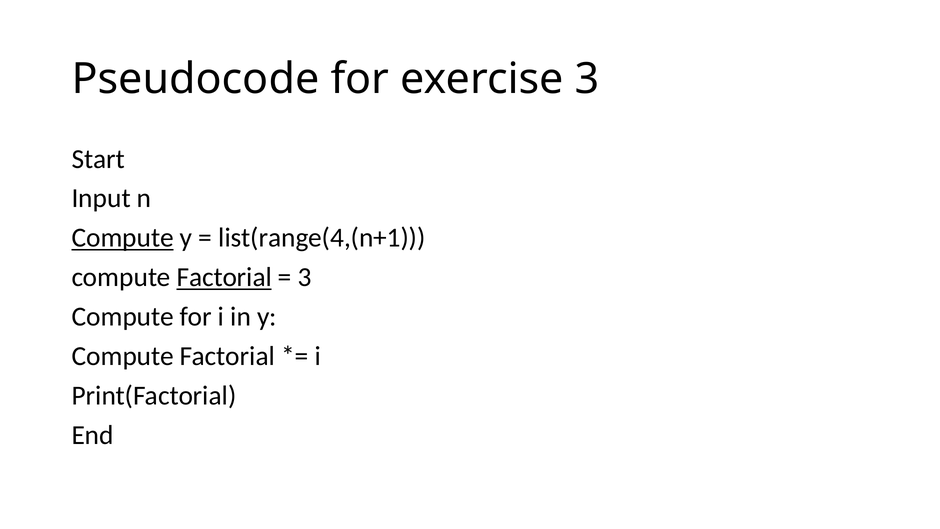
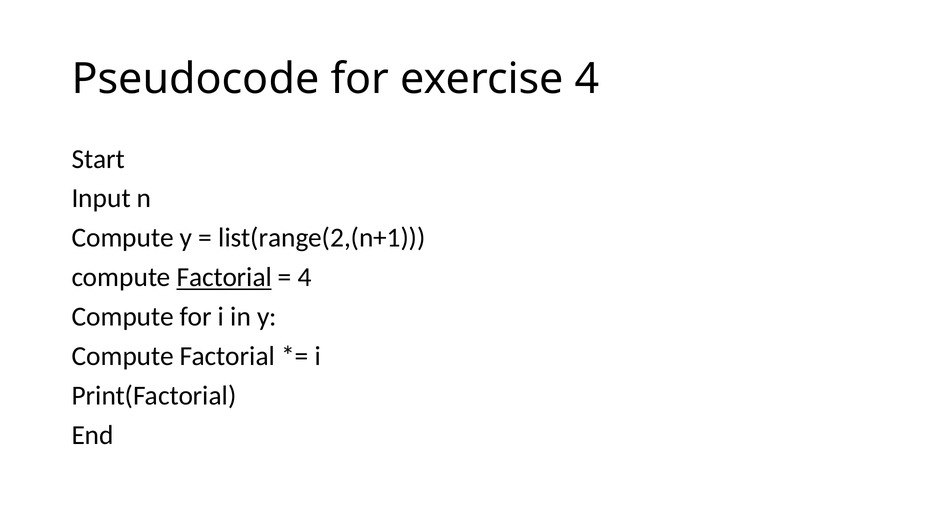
exercise 3: 3 -> 4 (587, 79)
Compute underline: present -> none (123, 238)
list(range(4,(n+1: list(range(4,(n+1 -> list(range(2,(n+1 (322, 238)
3: 3 -> 4 (305, 277)
